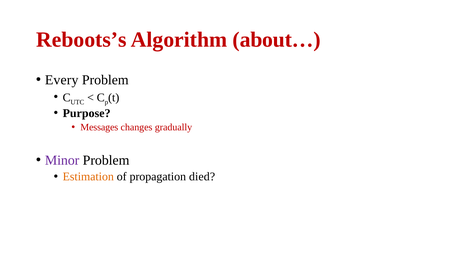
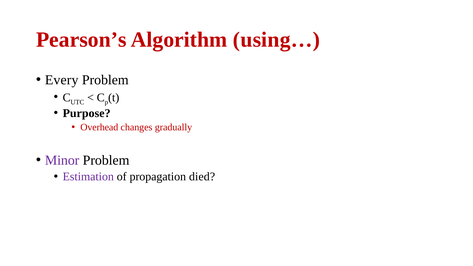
Reboots’s: Reboots’s -> Pearson’s (81, 40)
about…: about… -> using… (276, 40)
Messages: Messages -> Overhead (99, 127)
Estimation colour: orange -> purple (88, 177)
